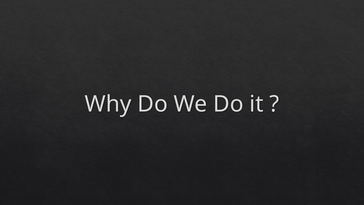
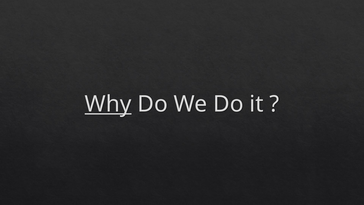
Why underline: none -> present (108, 104)
